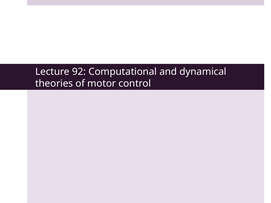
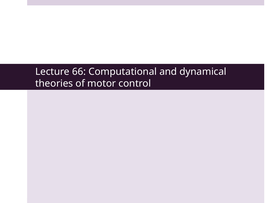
92: 92 -> 66 (79, 72)
